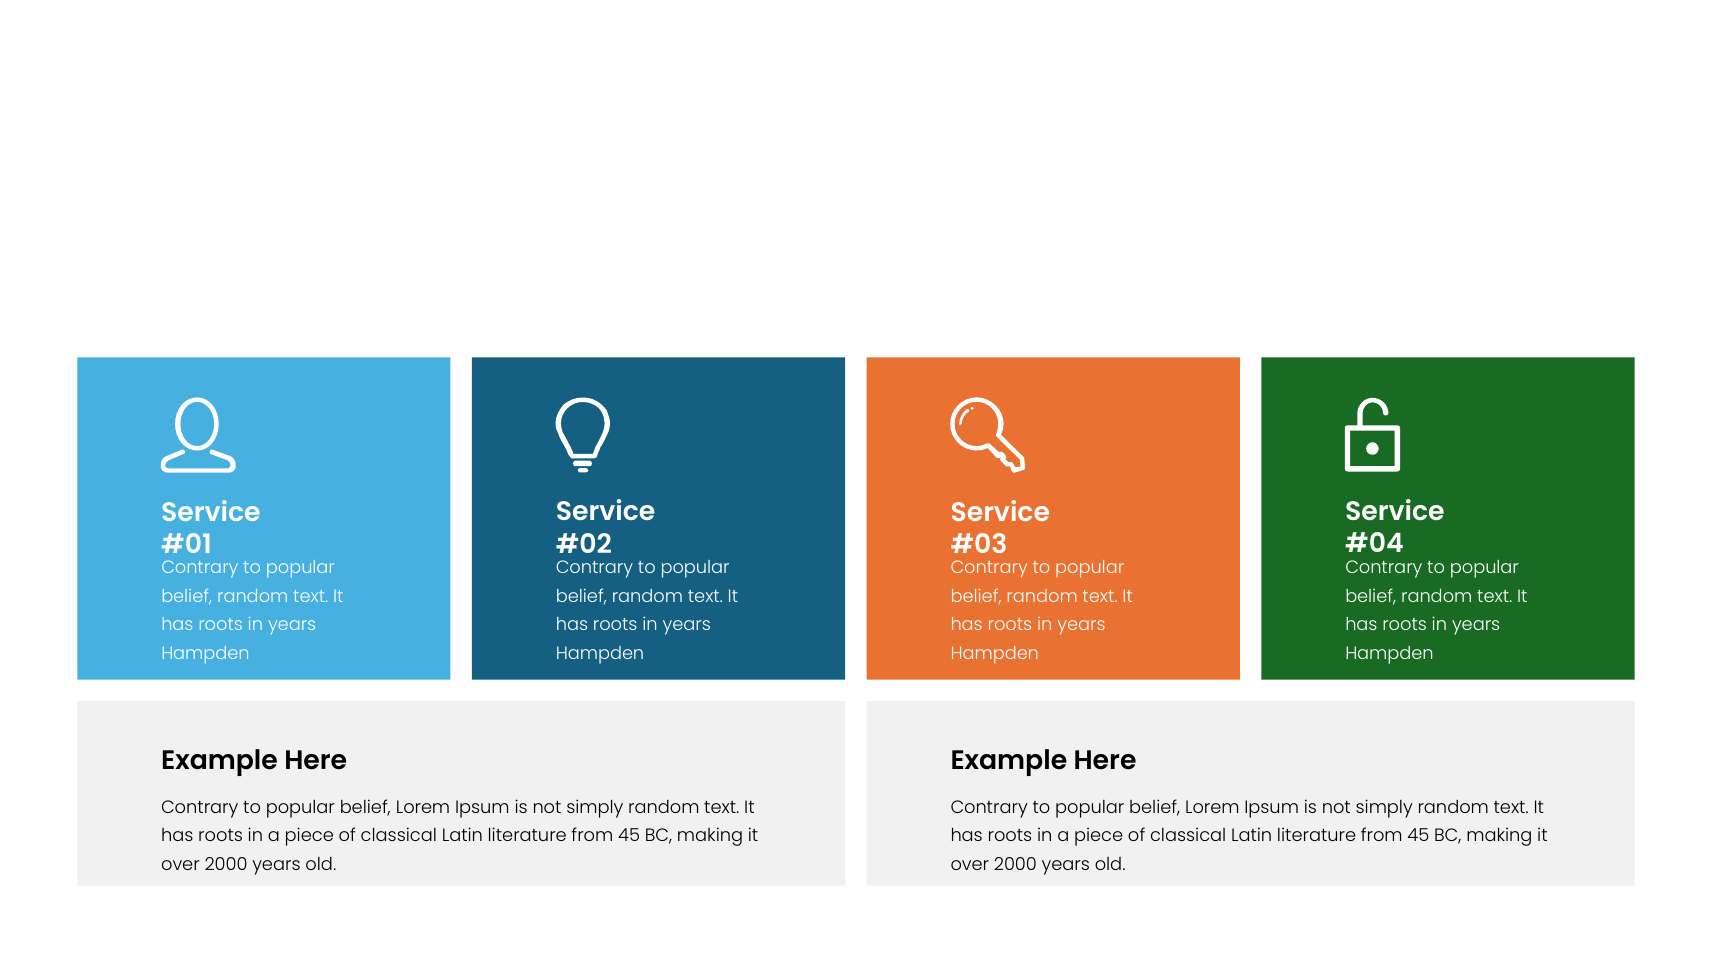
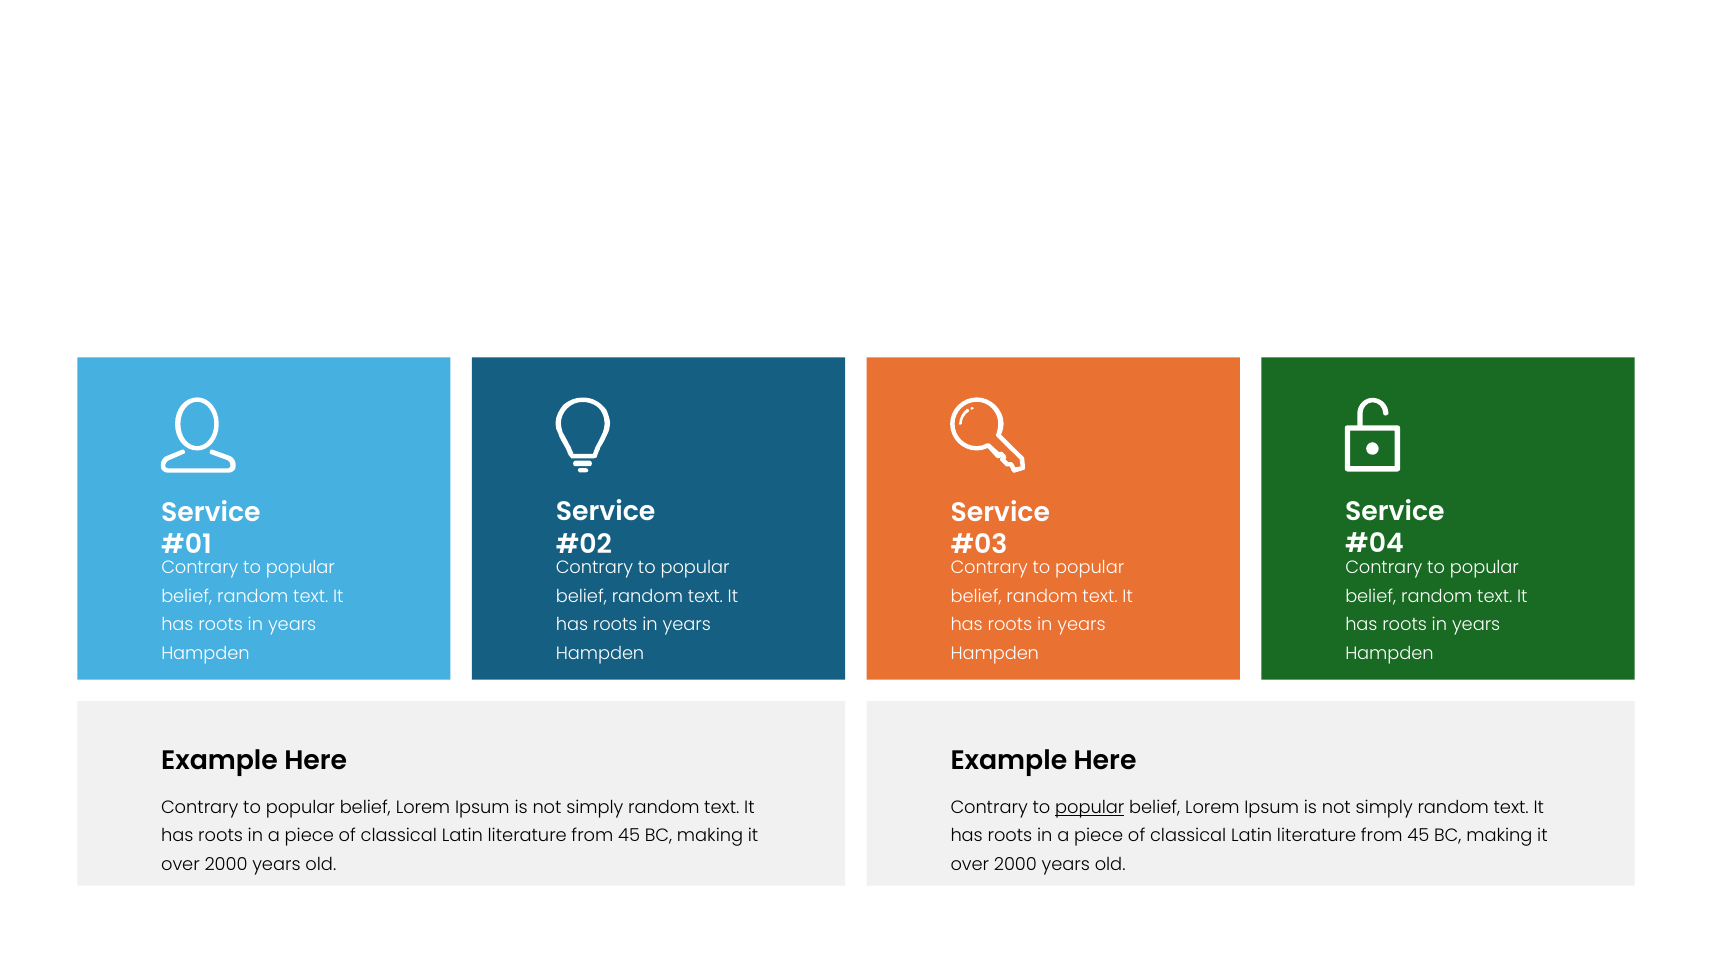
popular underline: none -> present (1090, 807)
